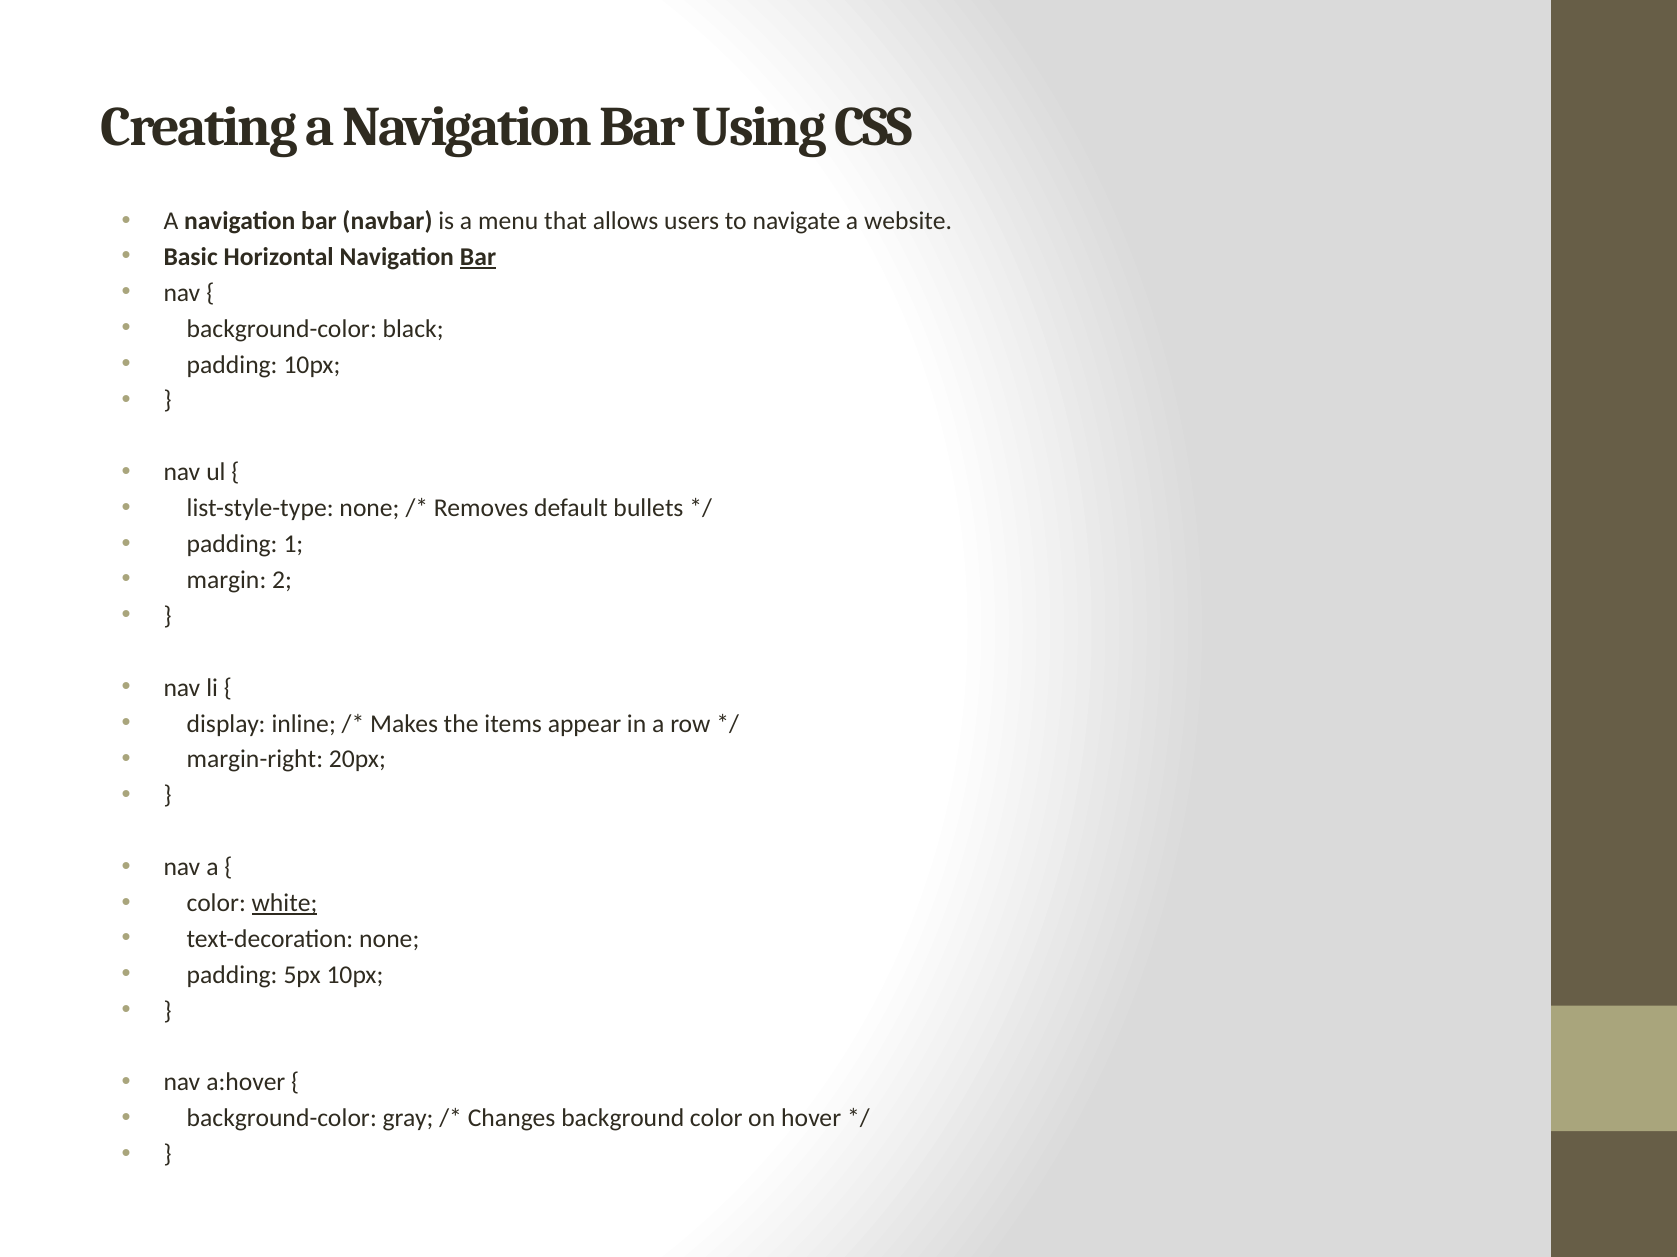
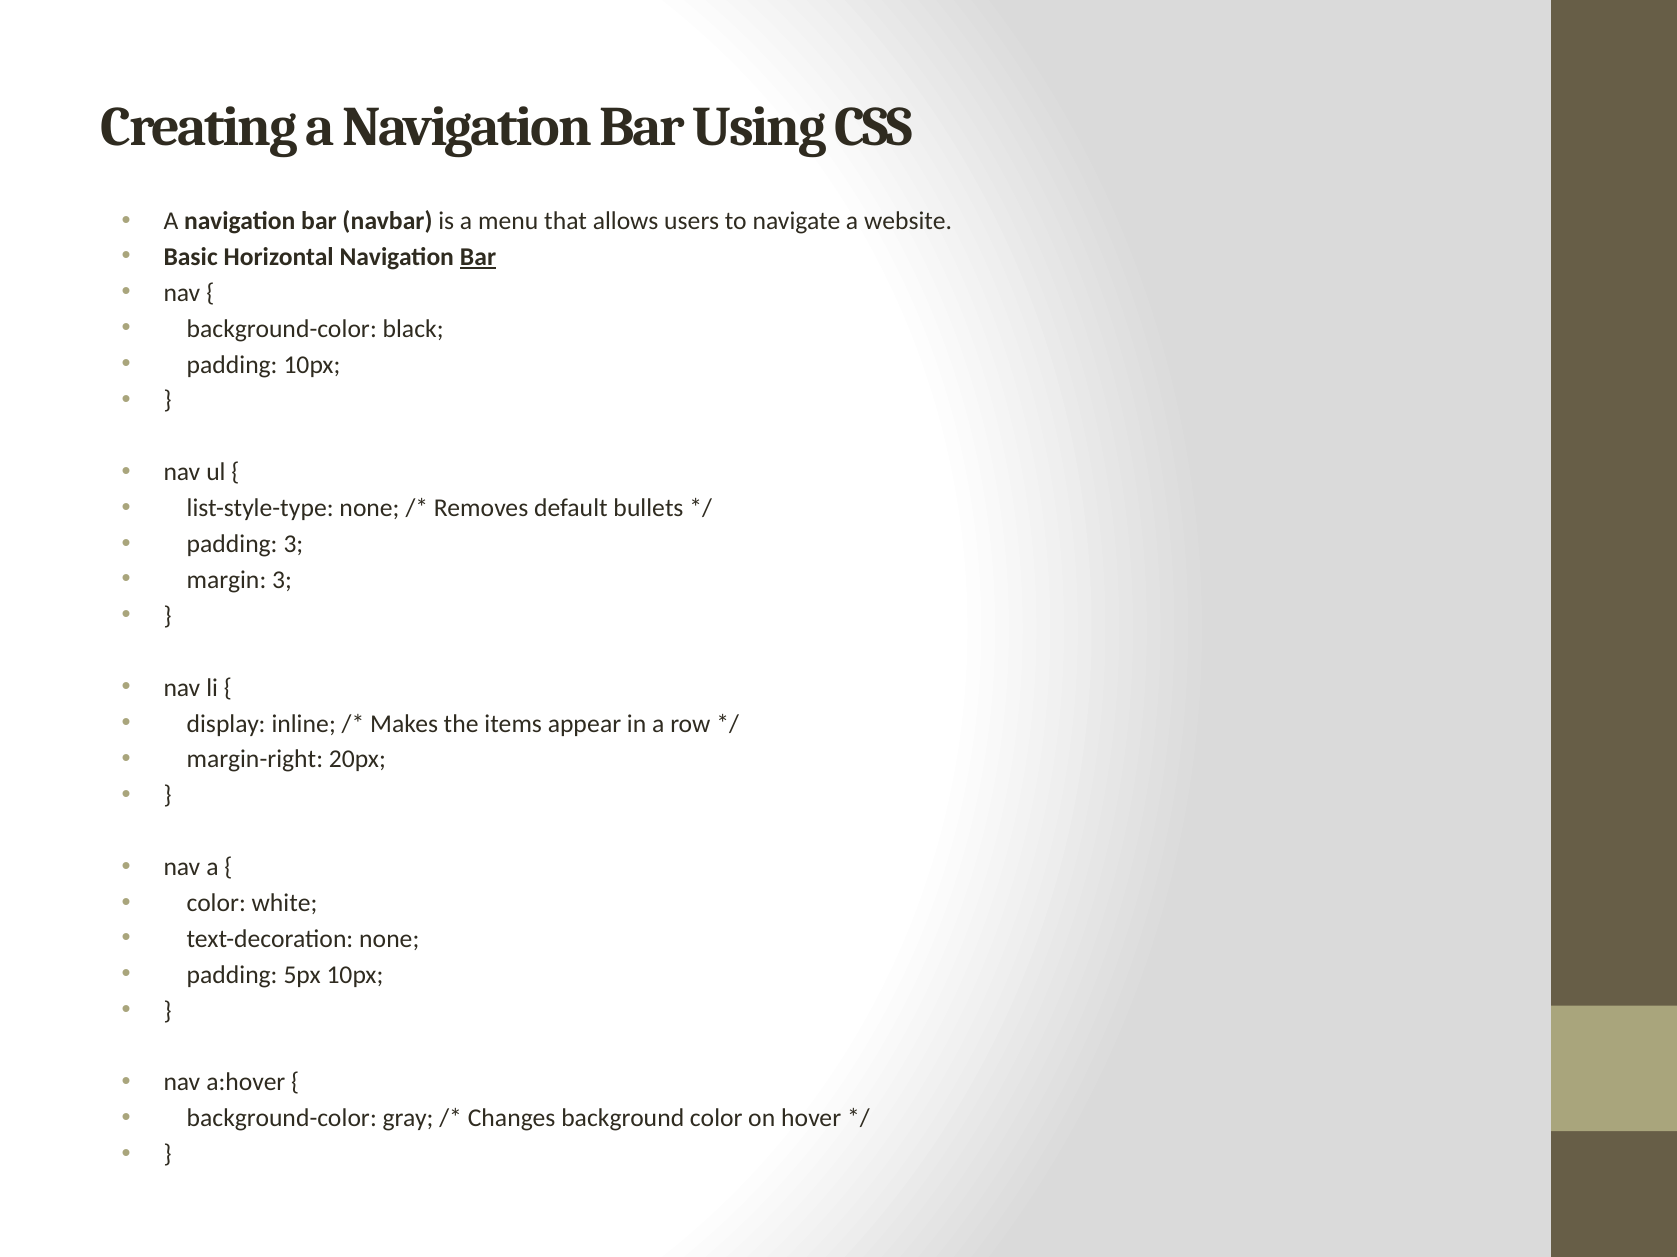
padding 1: 1 -> 3 (293, 544)
margin 2: 2 -> 3 (282, 580)
white underline: present -> none (285, 904)
